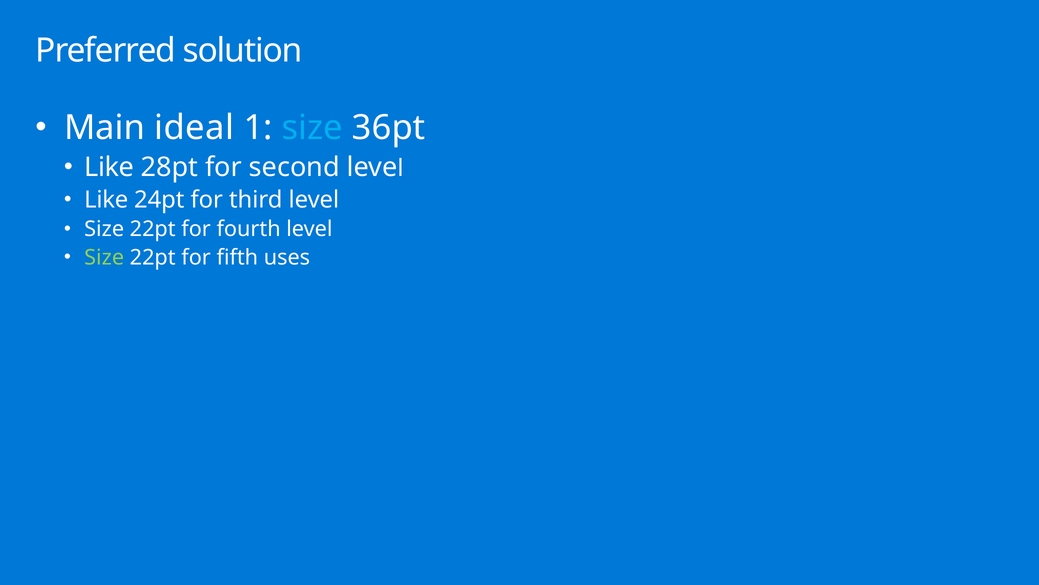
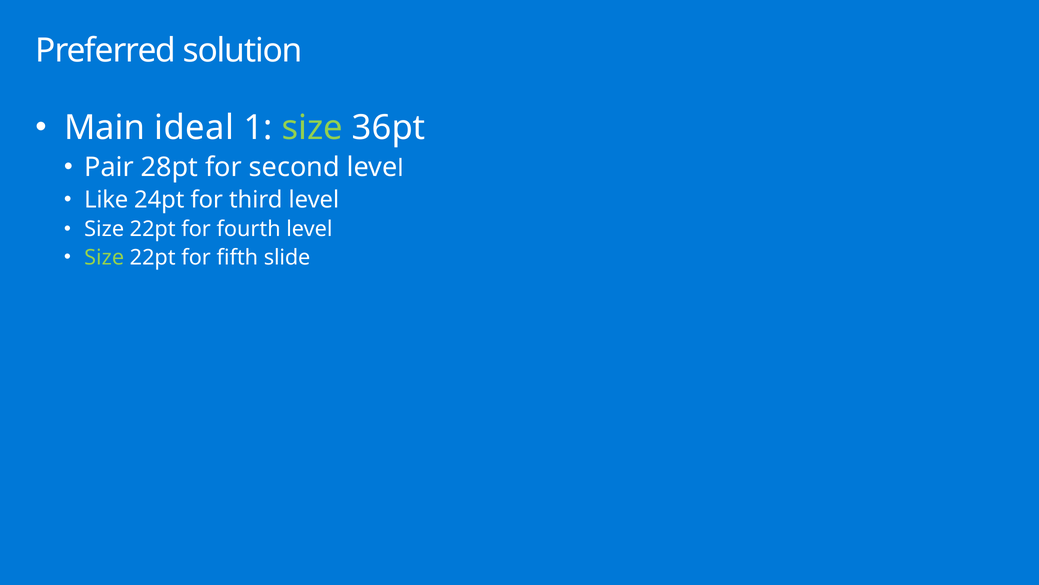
size colour: light blue -> light green (312, 128)
Like: Like -> Pair (109, 167)
uses: uses -> slide (287, 257)
